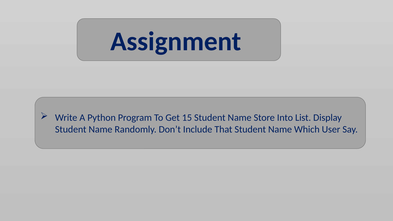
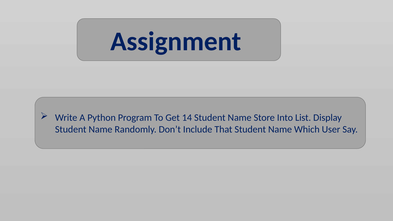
15: 15 -> 14 (187, 118)
